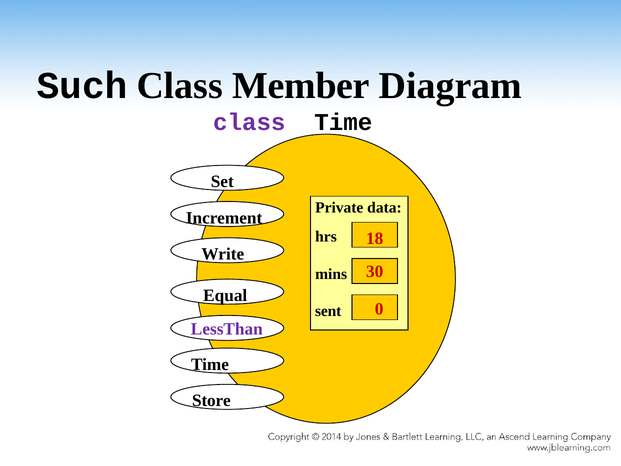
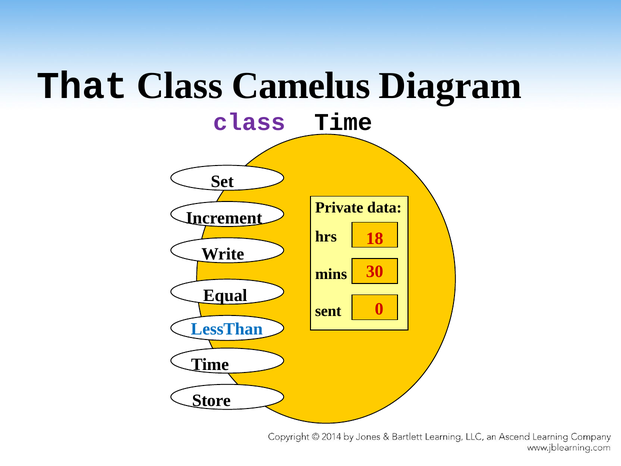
Such: Such -> That (82, 85)
Member: Member -> Camelus (301, 85)
LessThan colour: purple -> blue (227, 329)
